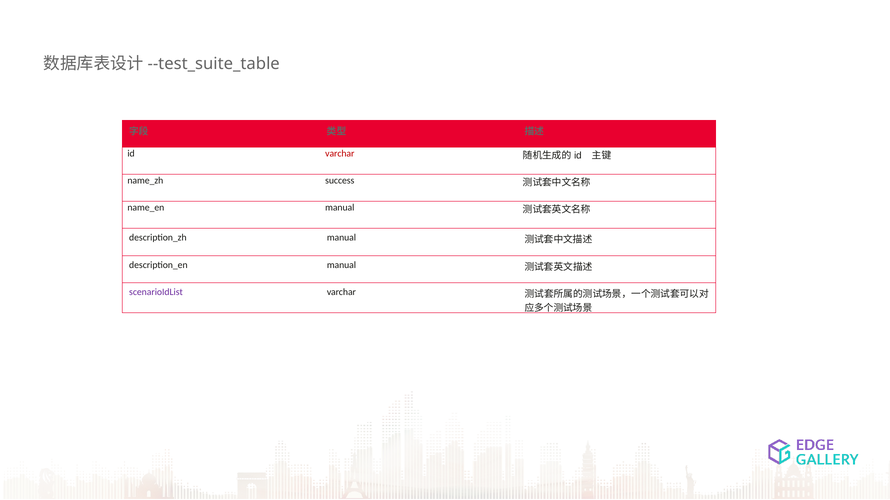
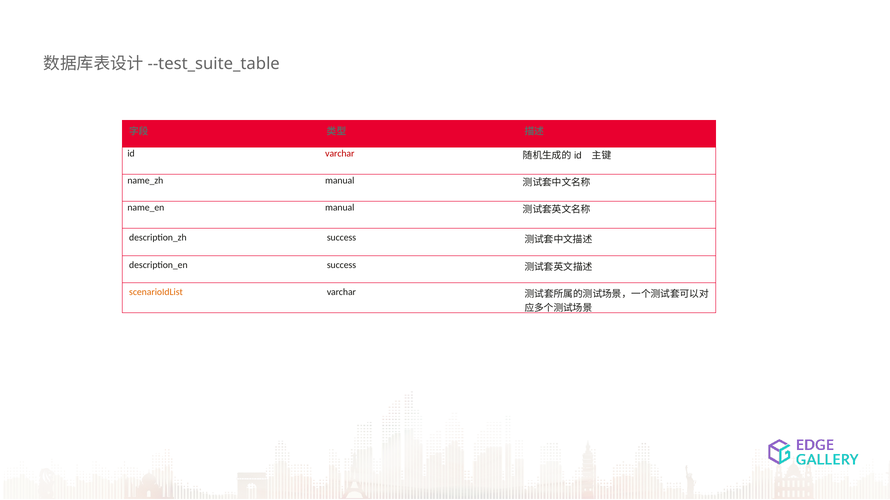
success: success -> manual (340, 181)
manual: manual -> success (341, 238)
manual: manual -> success (341, 265)
scenarioIdList colour: purple -> orange (156, 292)
